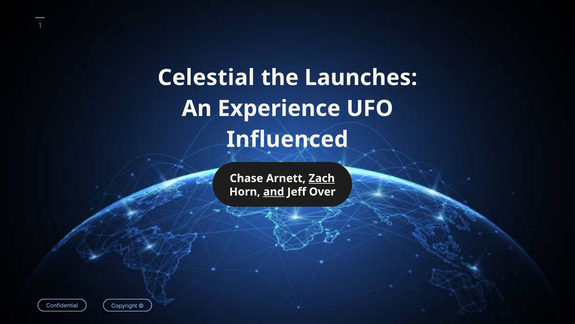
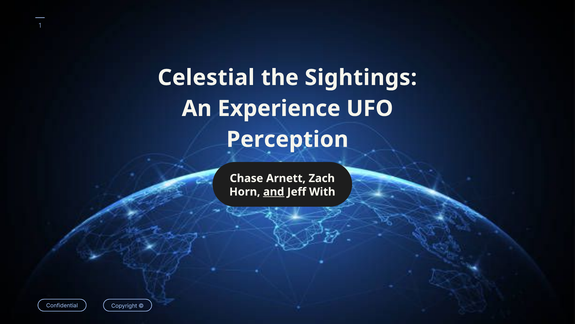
Launches: Launches -> Sightings (361, 78)
Influenced: Influenced -> Perception (287, 139)
Zach underline: present -> none (322, 178)
Over: Over -> With (322, 191)
